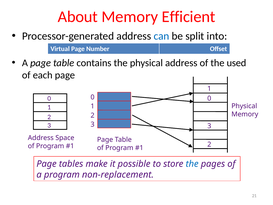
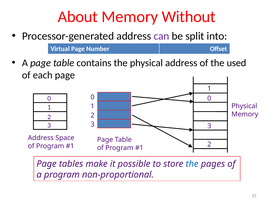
Efficient: Efficient -> Without (189, 17)
can colour: blue -> purple (161, 36)
non-replacement: non-replacement -> non-proportional (118, 175)
